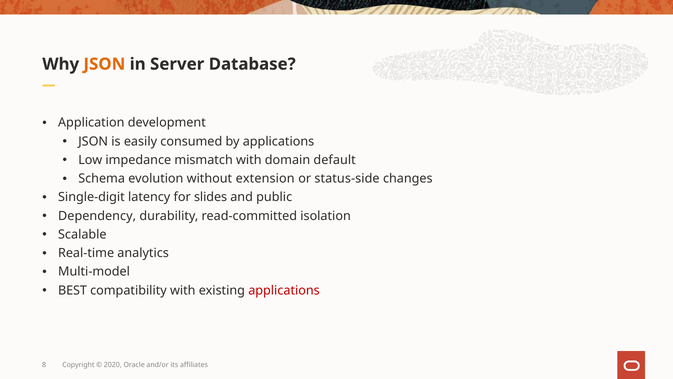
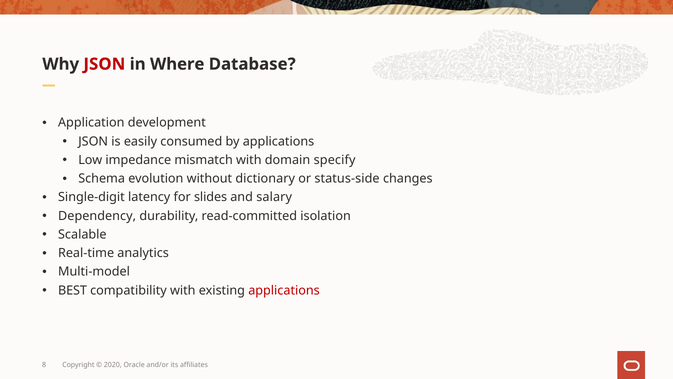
JSON colour: orange -> red (104, 64)
Server: Server -> Where (177, 64)
default: default -> specify (335, 160)
extension: extension -> dictionary (265, 178)
public: public -> salary (274, 197)
